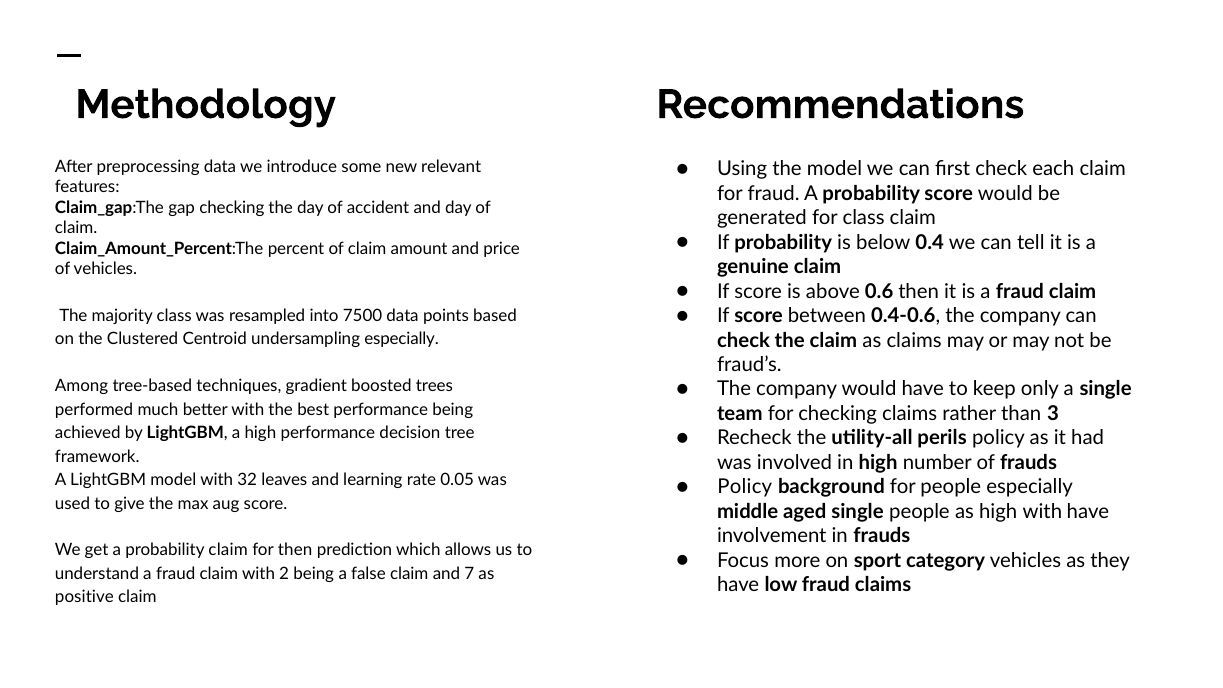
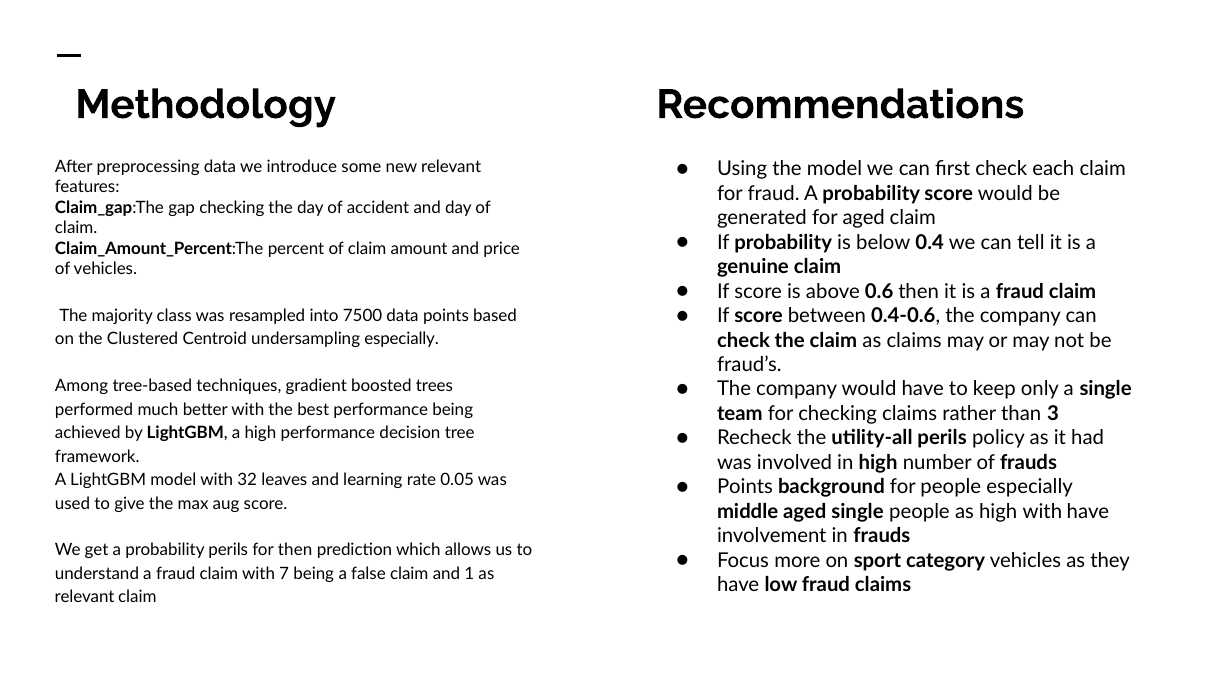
for class: class -> aged (864, 218)
Policy: Policy -> Points (745, 487)
probability claim: claim -> perils (228, 550)
2: 2 -> 7 (284, 574)
7: 7 -> 1 (469, 574)
positive: positive -> relevant (85, 597)
